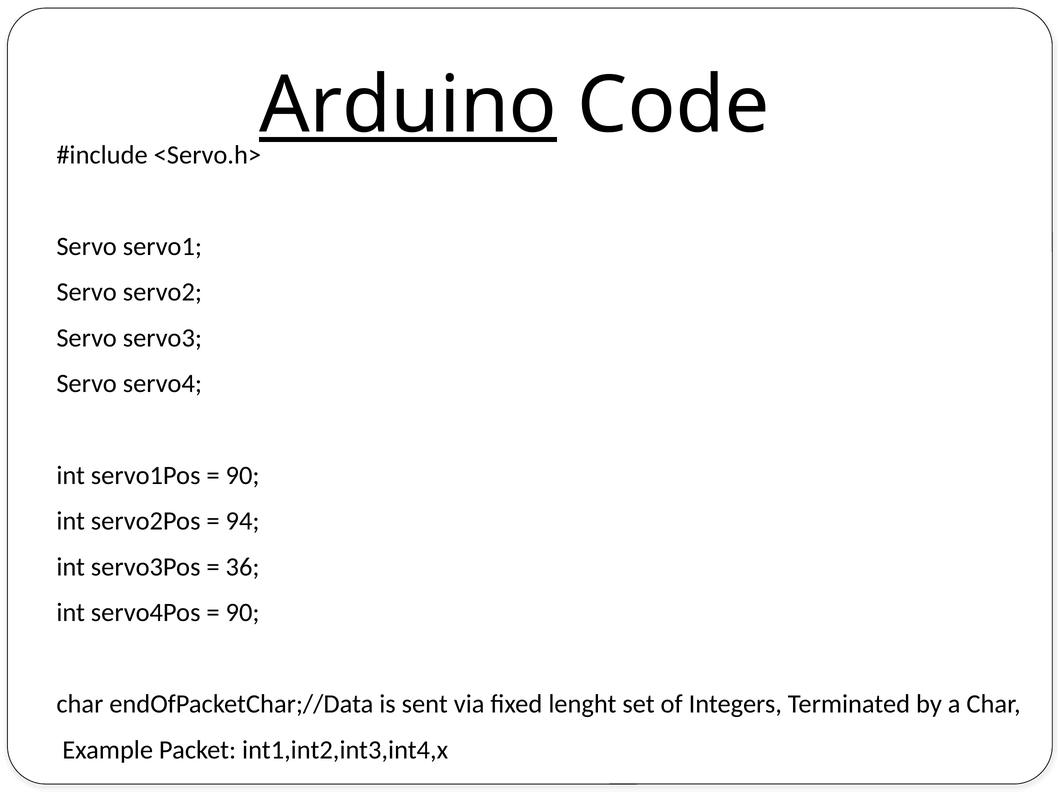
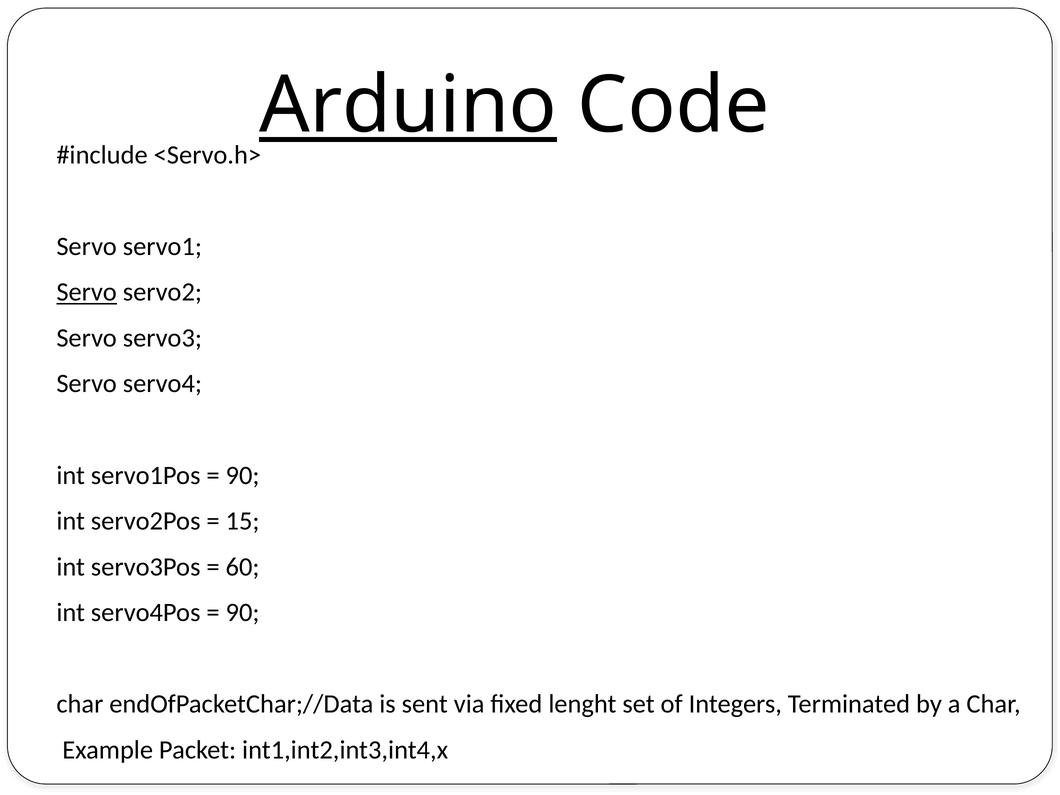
Servo underline: none -> present (87, 292)
94: 94 -> 15 (243, 521)
36: 36 -> 60 (243, 567)
